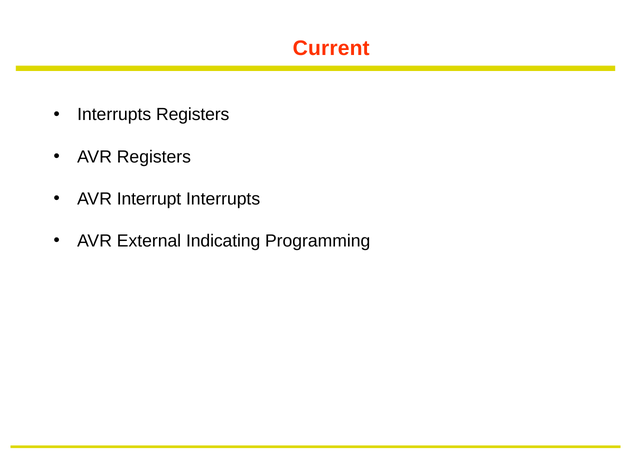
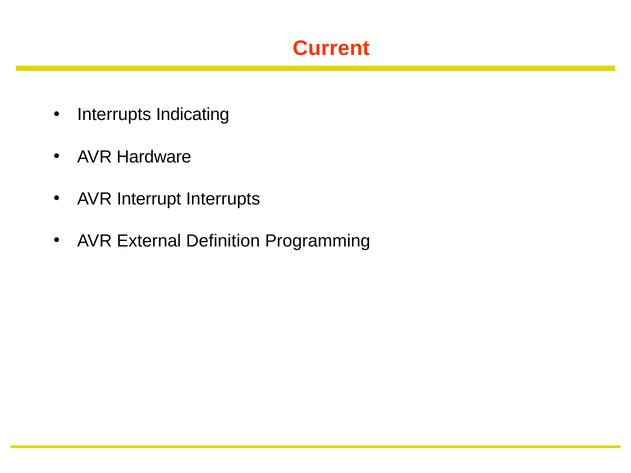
Interrupts Registers: Registers -> Indicating (193, 115)
AVR Registers: Registers -> Hardware (154, 157)
Indicating: Indicating -> Definition (223, 241)
